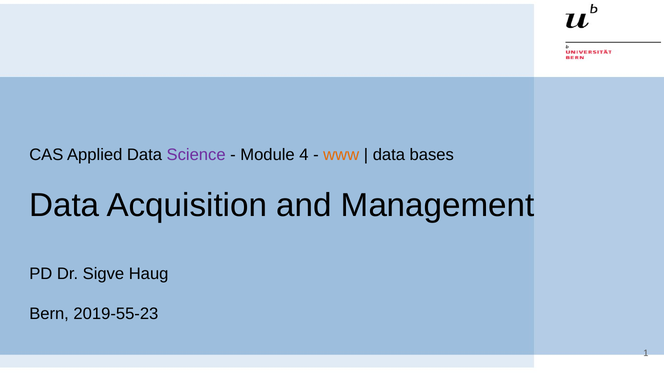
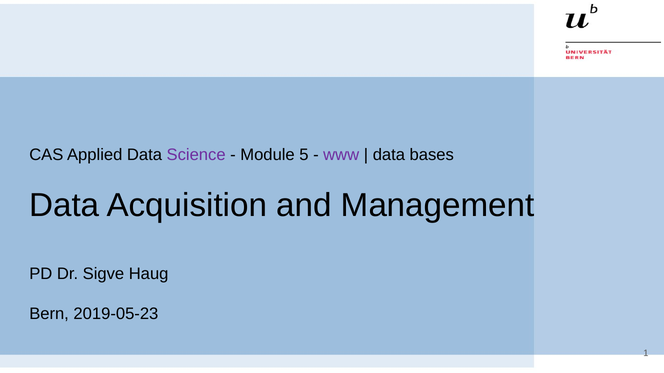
4: 4 -> 5 (304, 155)
www colour: orange -> purple (341, 155)
2019-55-23: 2019-55-23 -> 2019-05-23 (116, 314)
